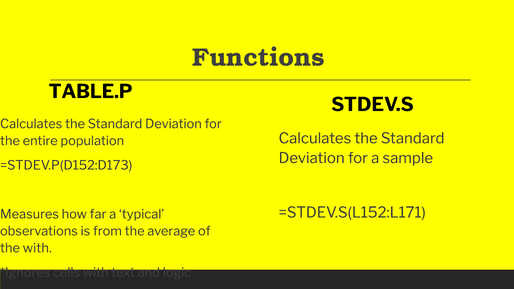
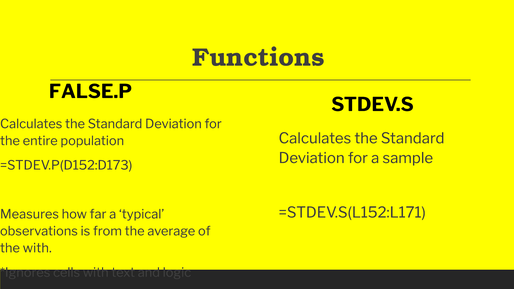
TABLE.P: TABLE.P -> FALSE.P (90, 92)
